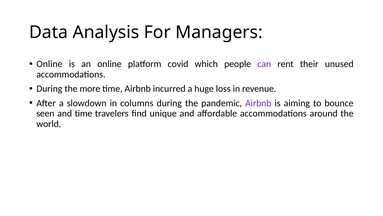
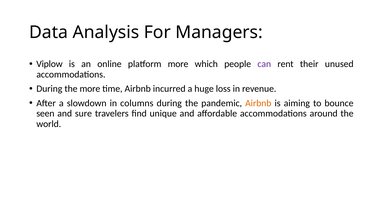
Online: Online -> Viplow (49, 64)
platform covid: covid -> more (178, 64)
Airbnb colour: purple -> orange (258, 103)
and time: time -> sure (83, 113)
